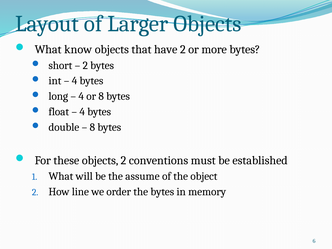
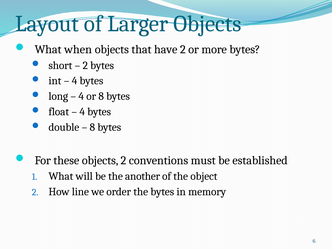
know: know -> when (78, 49)
assume: assume -> another (143, 176)
